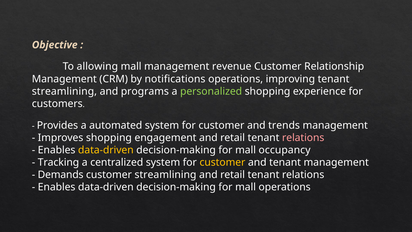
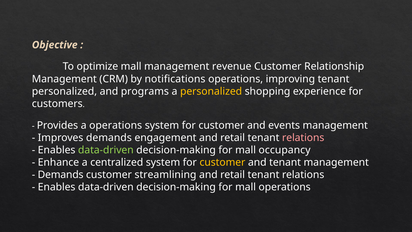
allowing: allowing -> optimize (97, 67)
streamlining: streamlining -> personalized (64, 91)
personalized colour: light green -> yellow (211, 91)
a automated: automated -> operations (116, 125)
trends: trends -> events (284, 125)
Improves shopping: shopping -> demands (109, 138)
data-driven colour: yellow -> light green (106, 150)
Tracking: Tracking -> Enhance (58, 162)
